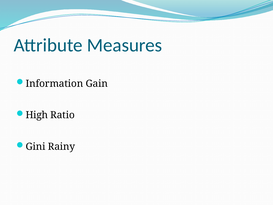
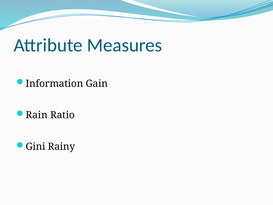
High: High -> Rain (37, 115)
